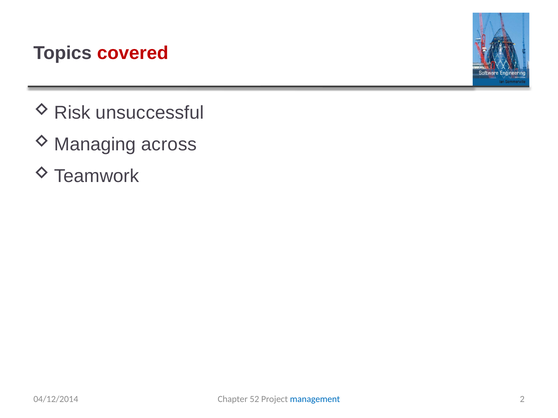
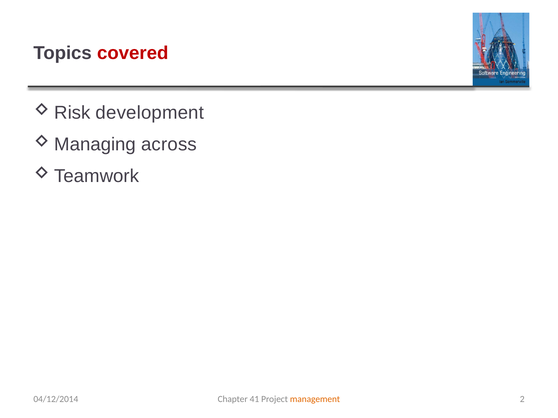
unsuccessful: unsuccessful -> development (150, 113)
52: 52 -> 41 (254, 400)
management colour: blue -> orange (315, 400)
